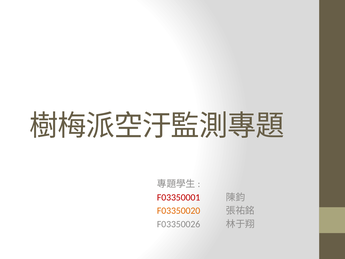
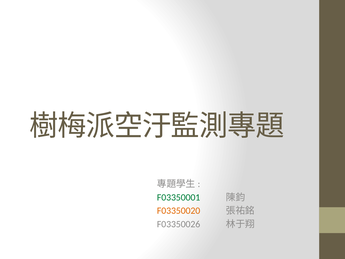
F03350001 colour: red -> green (179, 197)
